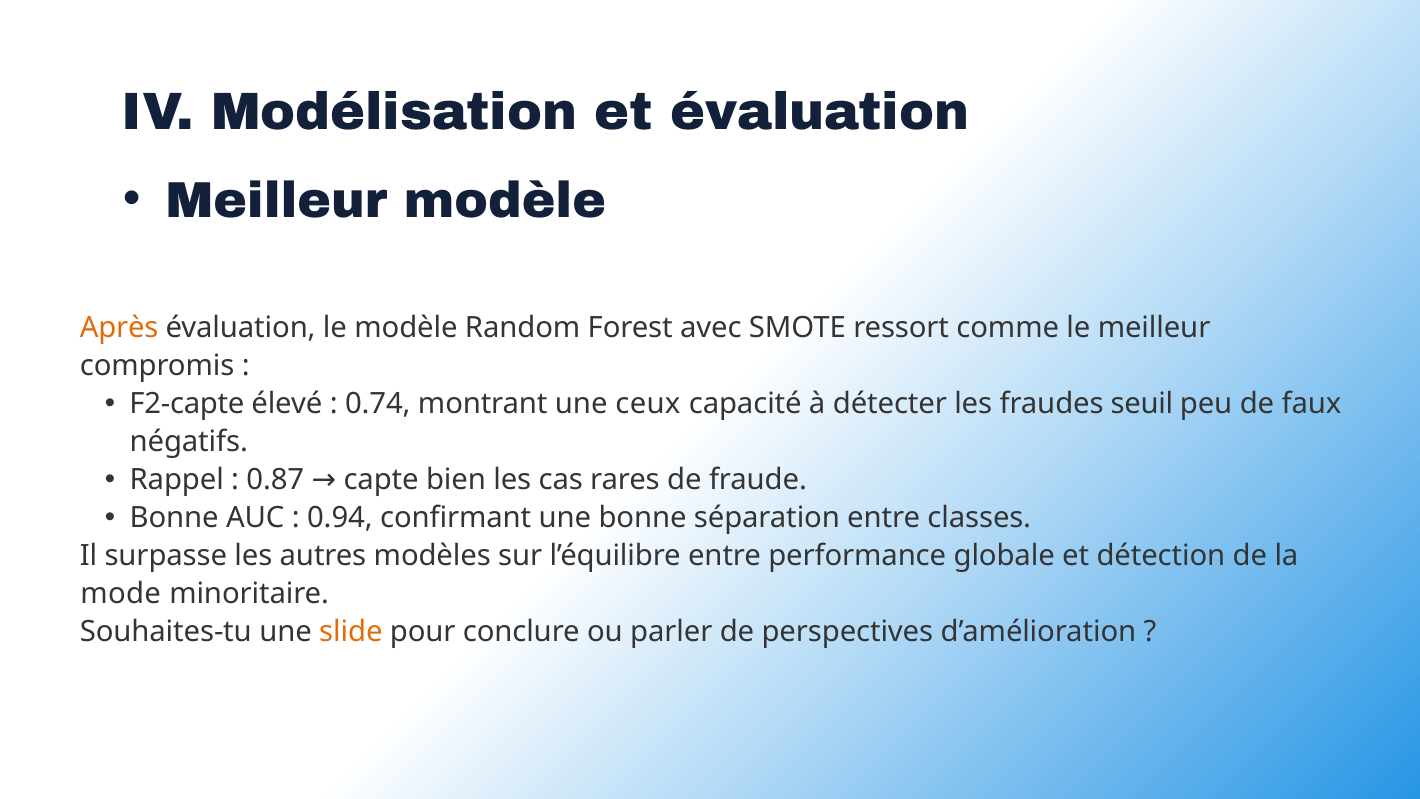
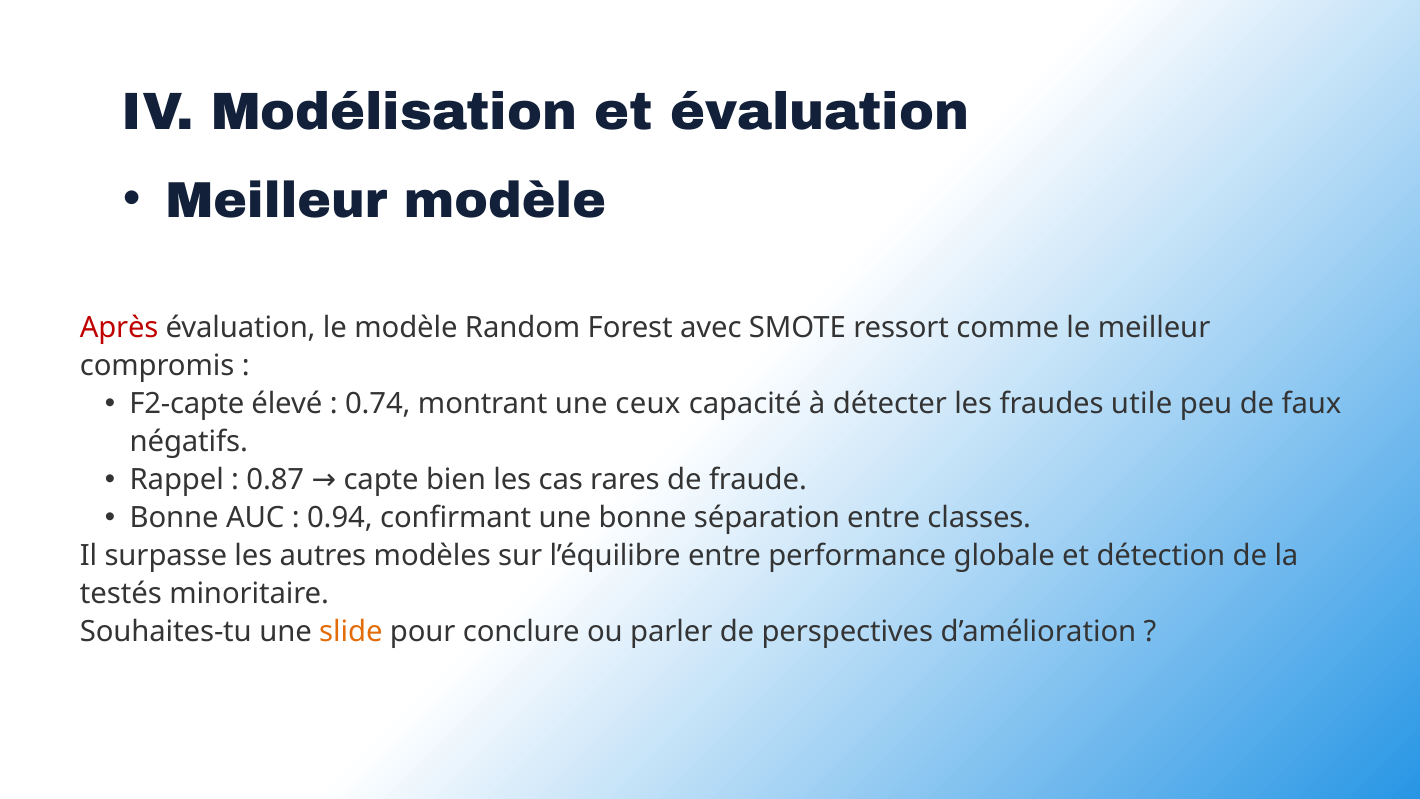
Après colour: orange -> red (119, 328)
seuil: seuil -> utile (1142, 404)
mode: mode -> testés (121, 594)
